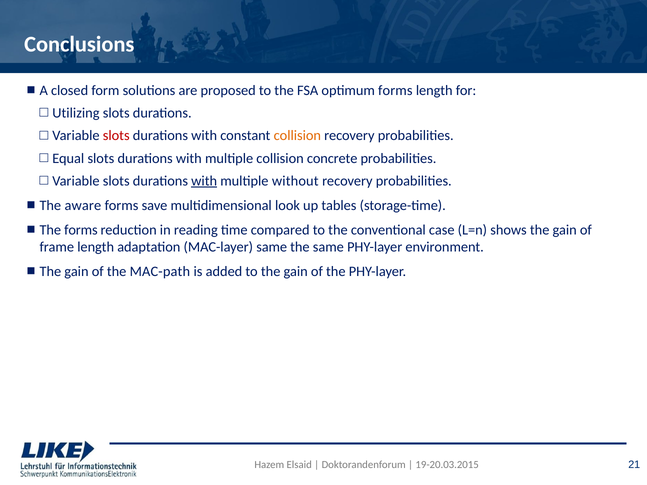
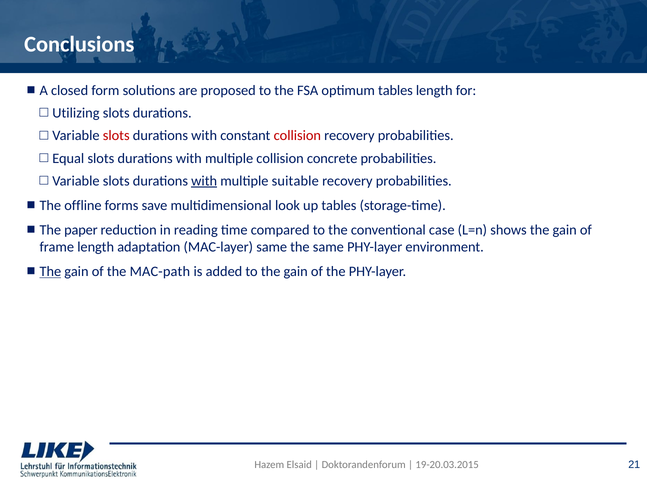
optimum forms: forms -> tables (395, 91)
collision colour: orange -> red (297, 136)
without: without -> suitable (295, 181)
aware: aware -> offline (83, 206)
The forms: forms -> paper (81, 230)
The underline: none -> present (50, 272)
